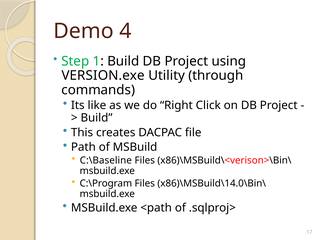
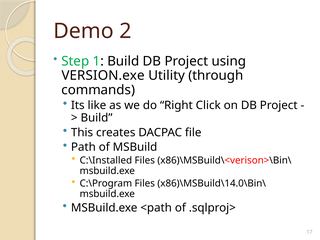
4: 4 -> 2 (125, 31)
C:\Baseline: C:\Baseline -> C:\Installed (106, 160)
